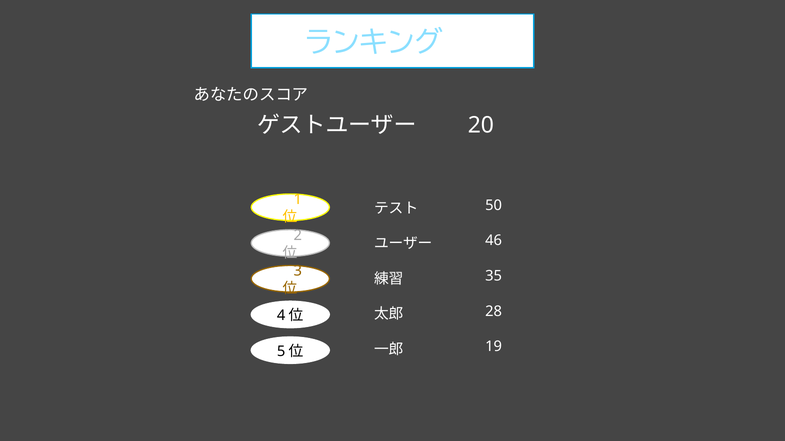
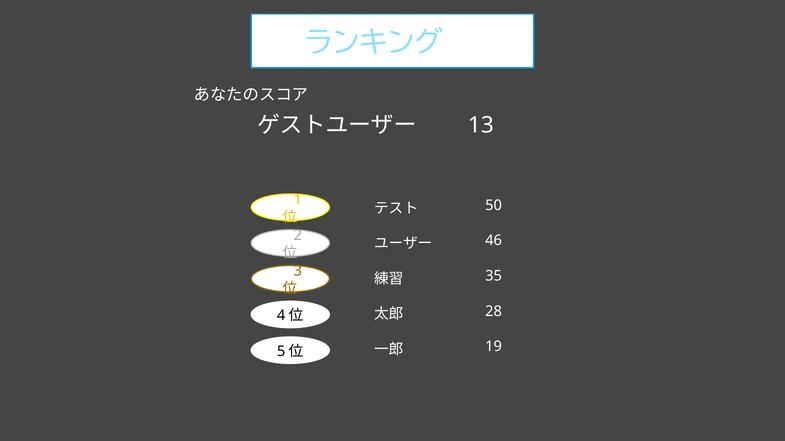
20: 20 -> 13 (481, 125)
